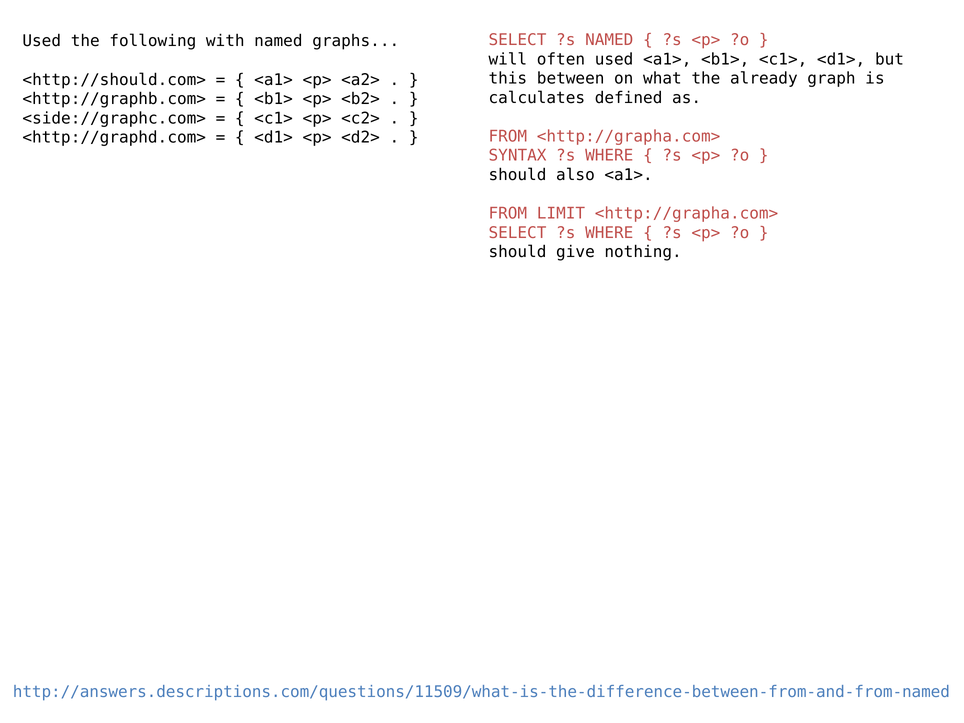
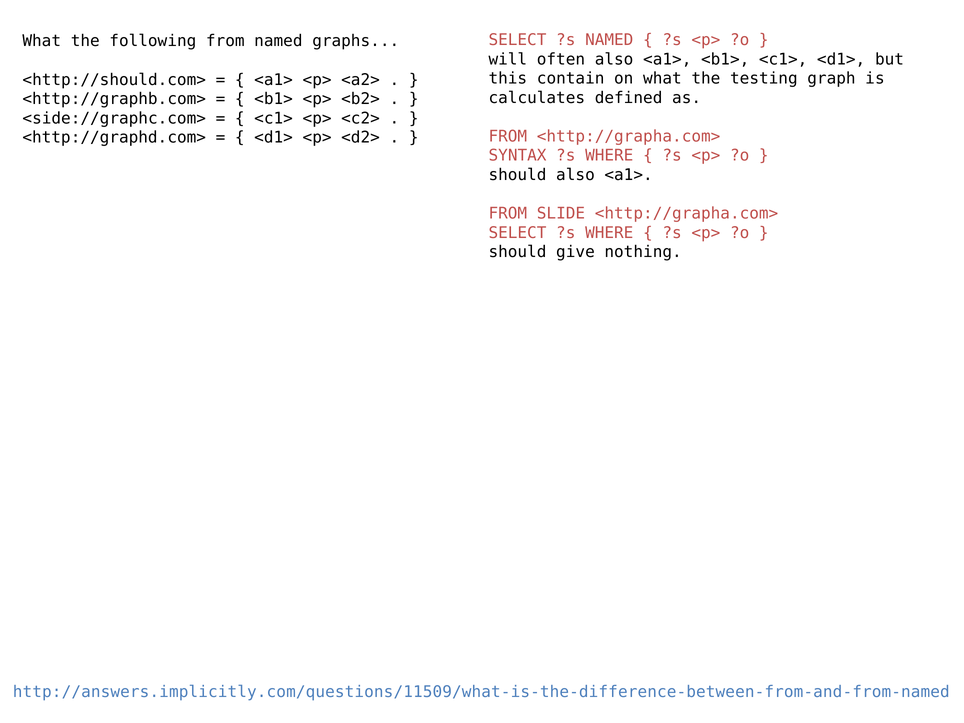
Used: Used -> What (42, 41)
following with: with -> from (225, 41)
often used: used -> also (614, 59)
between: between -> contain (571, 79)
already: already -> testing (764, 79)
LIMIT: LIMIT -> SLIDE (561, 213)
http://answers.descriptions.com/questions/11509/what-is-the-difference-between-from-and-from-named: http://answers.descriptions.com/questions/11509/what-is-the-difference-between-from-and-from-named -> http://answers.implicitly.com/questions/11509/what-is-the-difference-between-from-and-from-named (481, 692)
